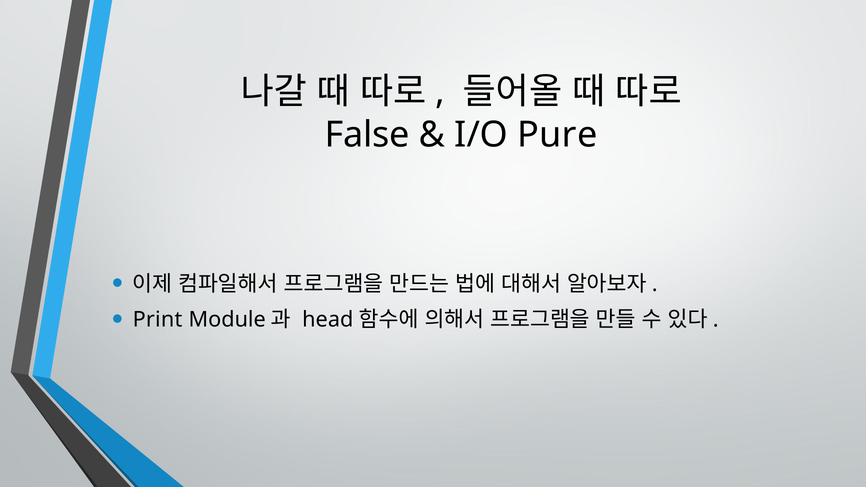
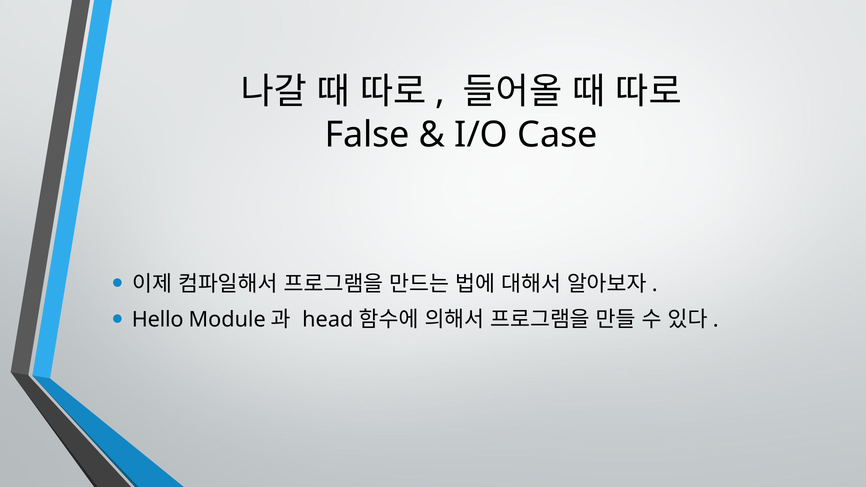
Pure: Pure -> Case (558, 135)
Print: Print -> Hello (158, 320)
